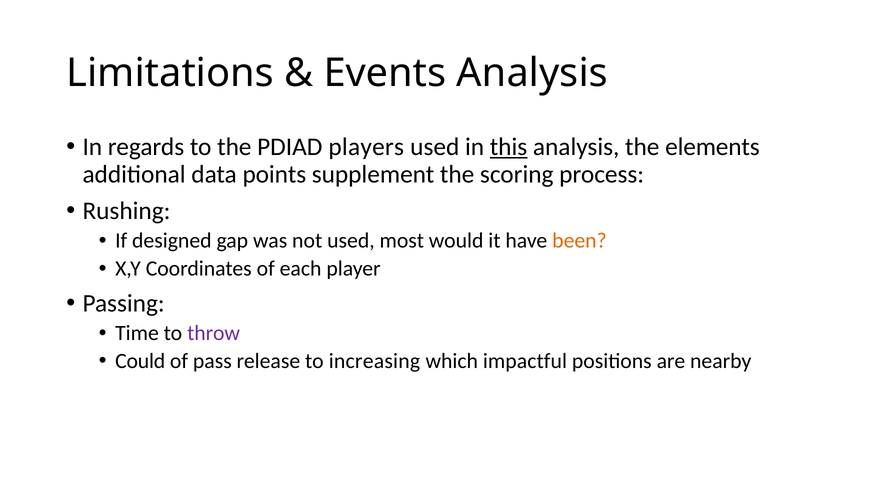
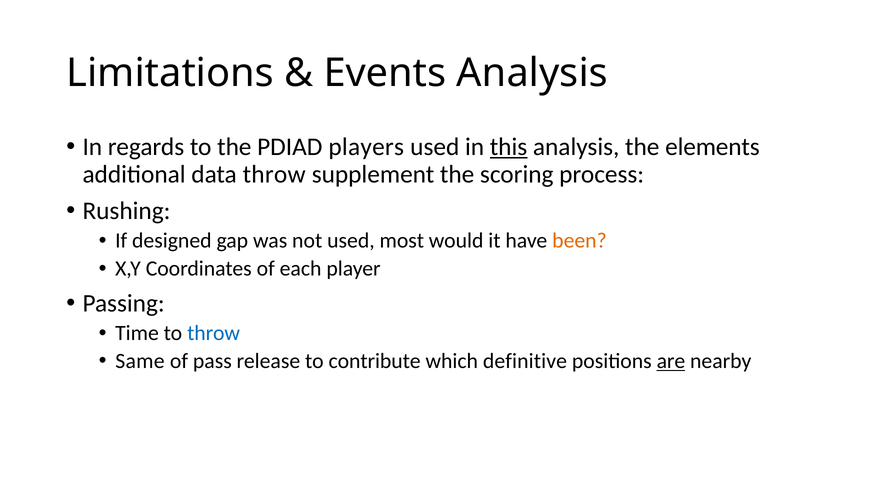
data points: points -> throw (274, 174)
throw colour: purple -> blue (214, 333)
Could: Could -> Same (140, 361)
increasing: increasing -> contribute (375, 361)
impactful: impactful -> definitive (525, 361)
are underline: none -> present (671, 361)
